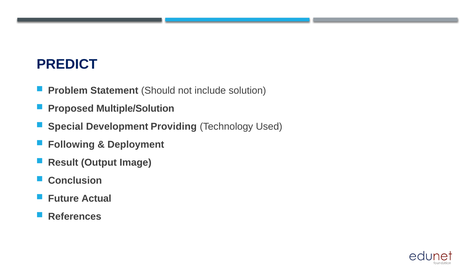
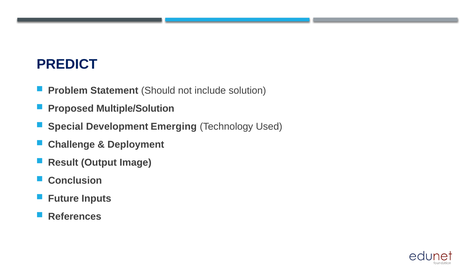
Providing: Providing -> Emerging (174, 127)
Following: Following -> Challenge (71, 145)
Actual: Actual -> Inputs (96, 199)
